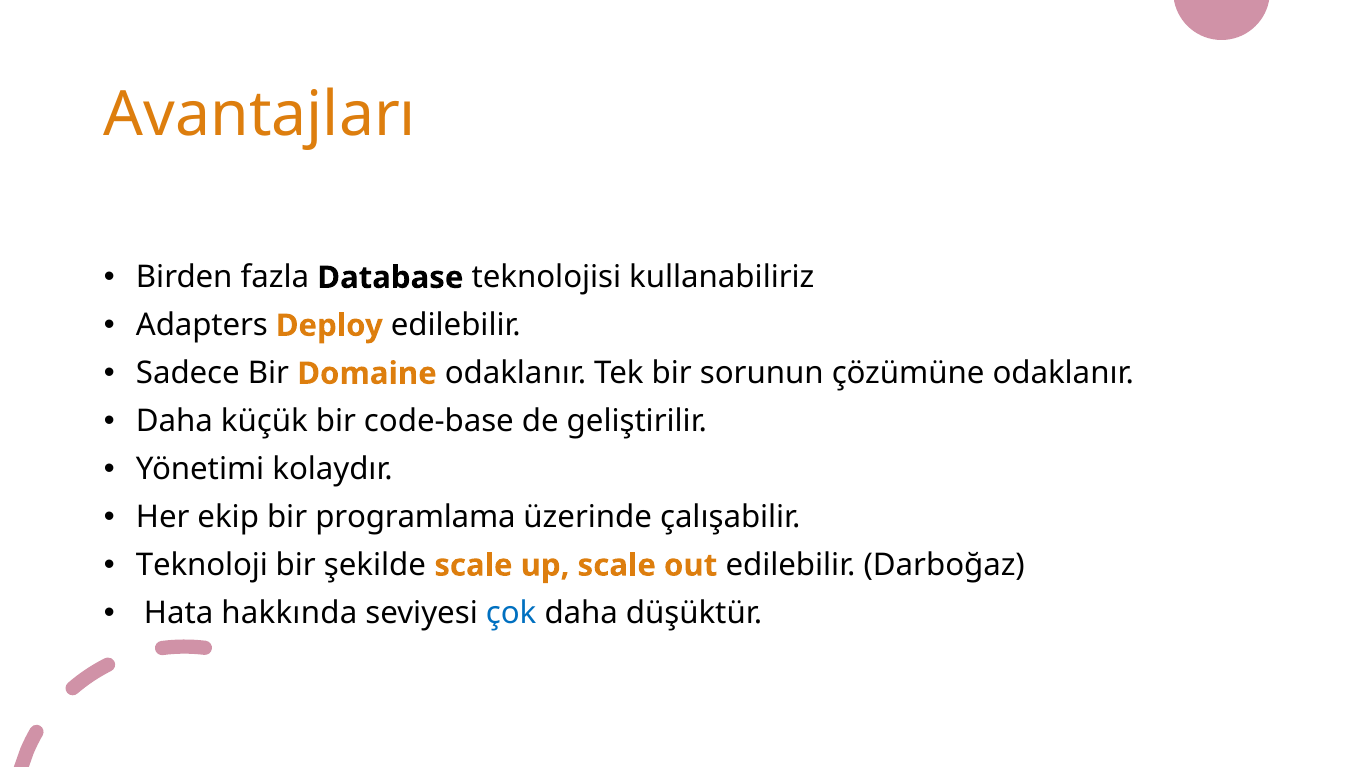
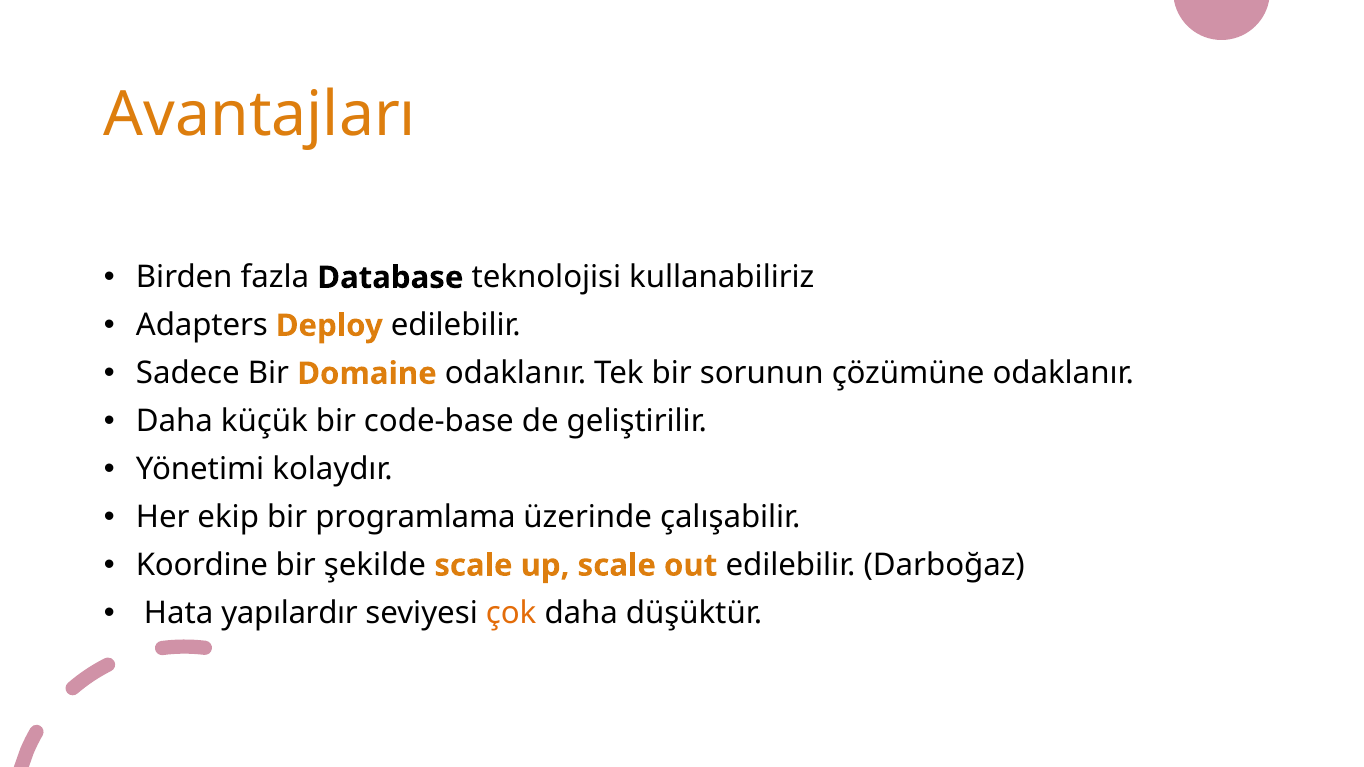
Teknoloji: Teknoloji -> Koordine (202, 566)
hakkında: hakkında -> yapılardır (290, 614)
çok colour: blue -> orange (511, 614)
